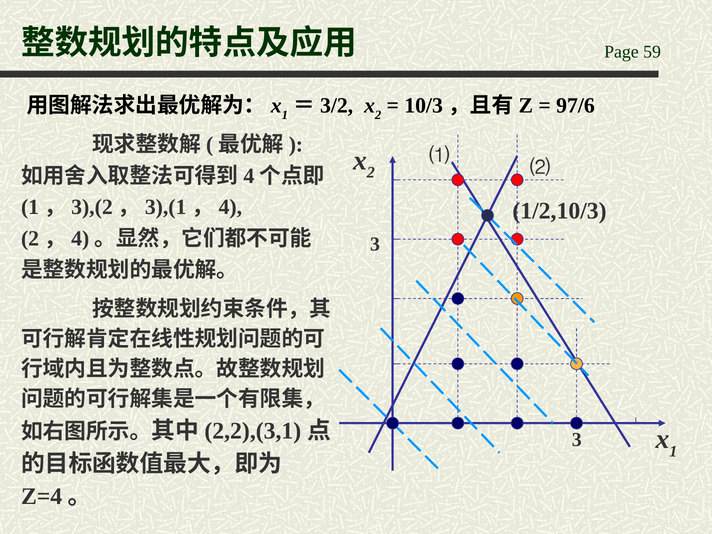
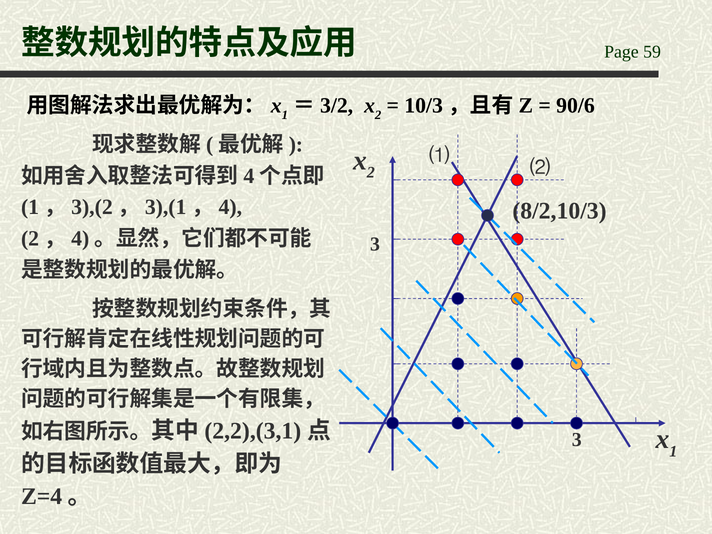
97/6: 97/6 -> 90/6 (576, 106)
1/2,10/3: 1/2,10/3 -> 8/2,10/3 (560, 211)
